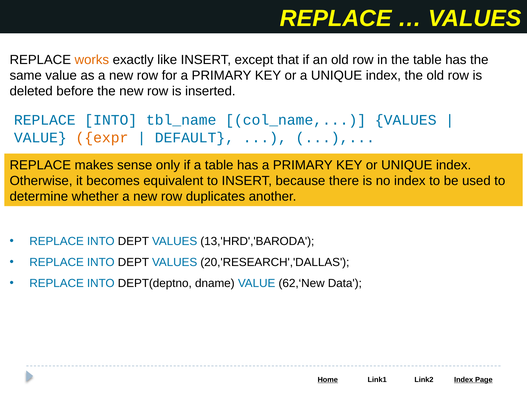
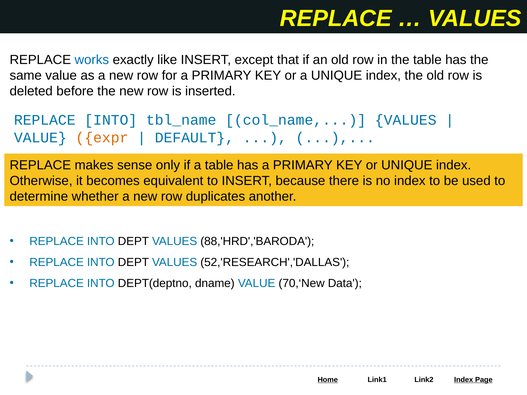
works colour: orange -> blue (92, 60)
13,'HRD','BARODA: 13,'HRD','BARODA -> 88,'HRD','BARODA (257, 241)
20,'RESEARCH','DALLAS: 20,'RESEARCH','DALLAS -> 52,'RESEARCH','DALLAS (275, 262)
62,‘New: 62,‘New -> 70,‘New (302, 284)
